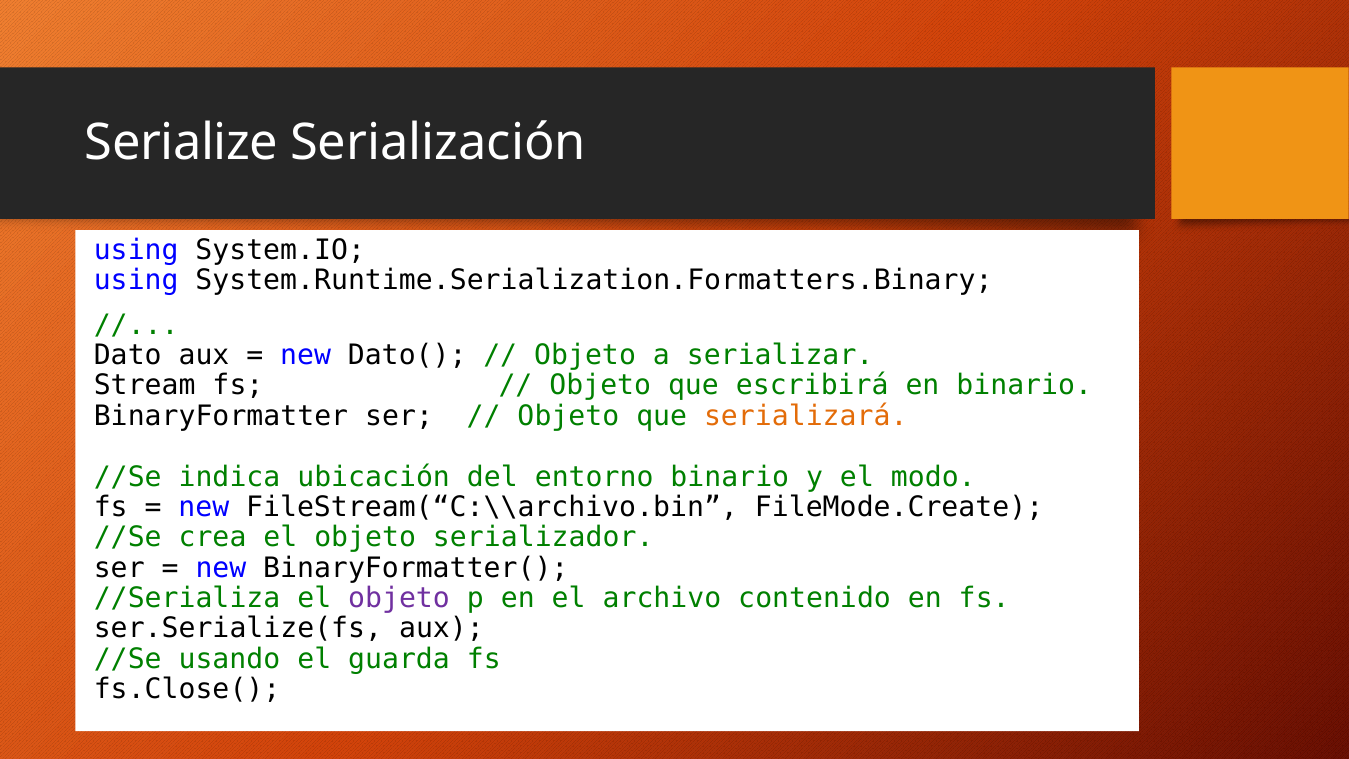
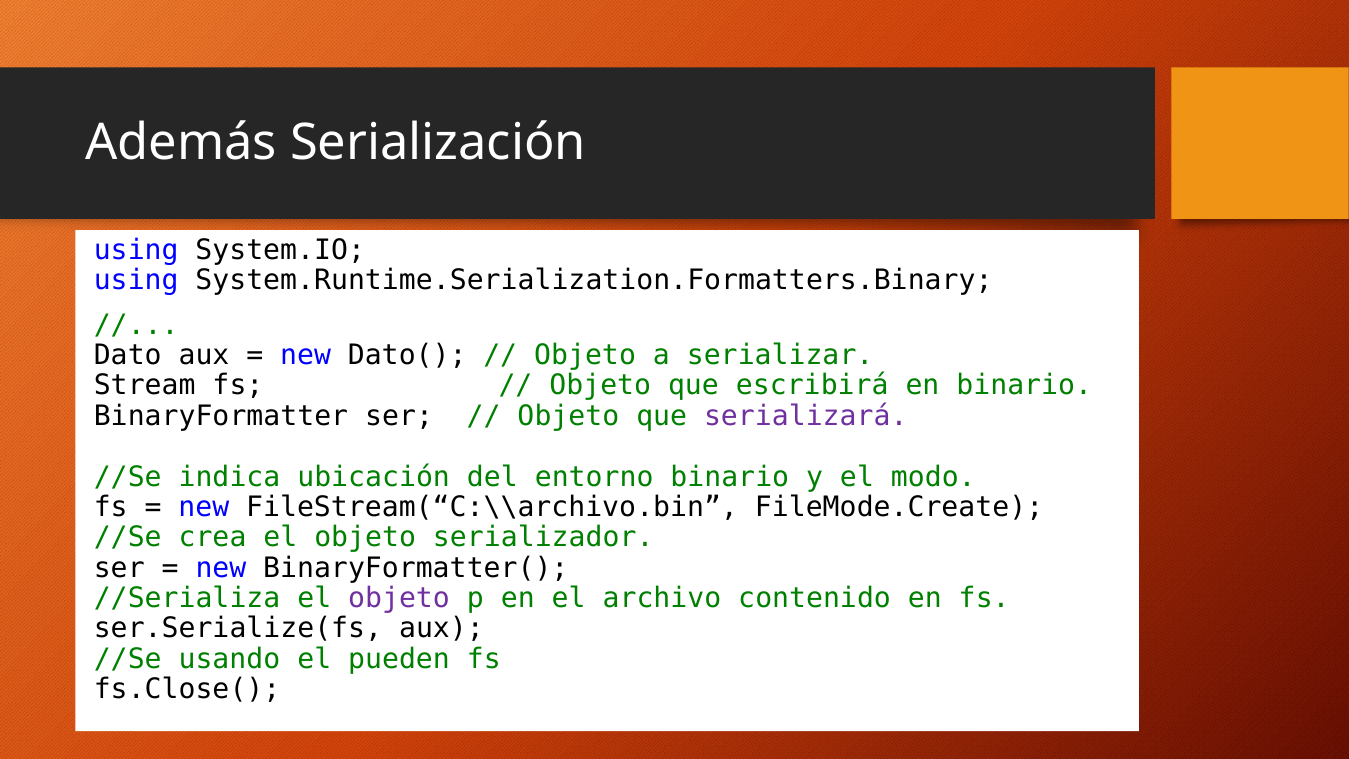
Serialize: Serialize -> Además (181, 143)
serializará colour: orange -> purple (806, 416)
guarda: guarda -> pueden (399, 659)
